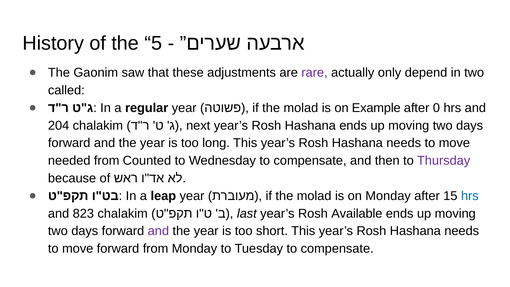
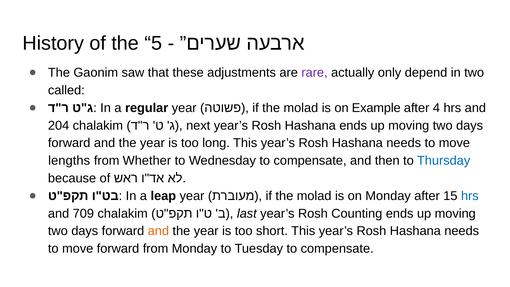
0: 0 -> 4 (436, 108)
needed: needed -> lengths (69, 161)
Counted: Counted -> Whether (147, 161)
Thursday colour: purple -> blue (444, 161)
823: 823 -> 709 (83, 213)
Available: Available -> Counting (357, 213)
and colour: purple -> orange (158, 231)
